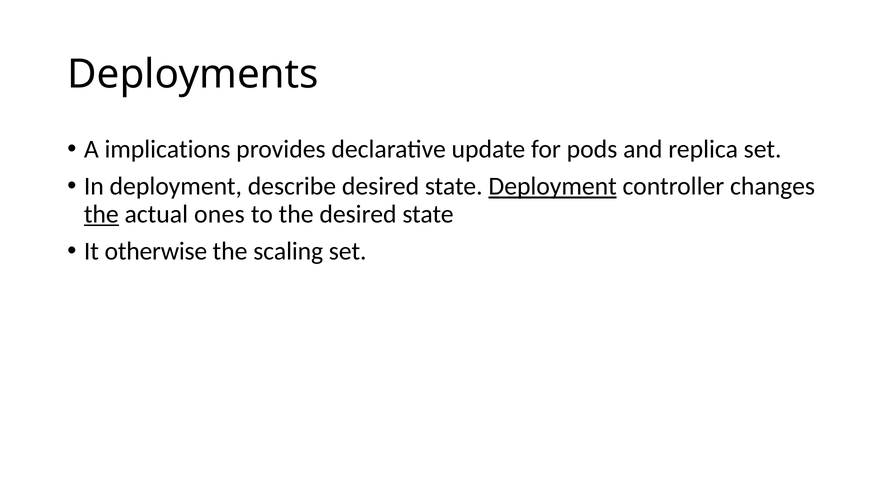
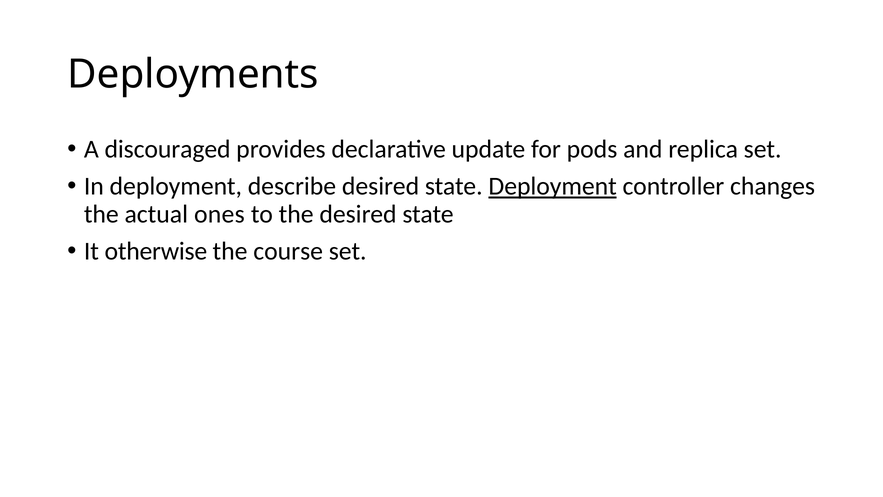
implications: implications -> discouraged (168, 149)
the underline: present -> none (101, 214)
scaling: scaling -> course (288, 251)
